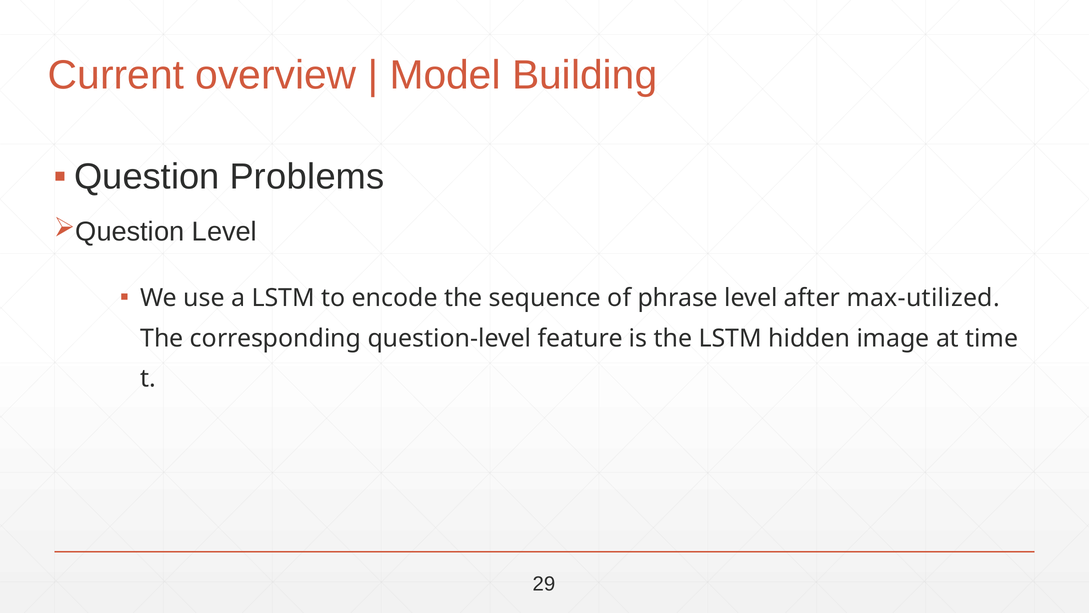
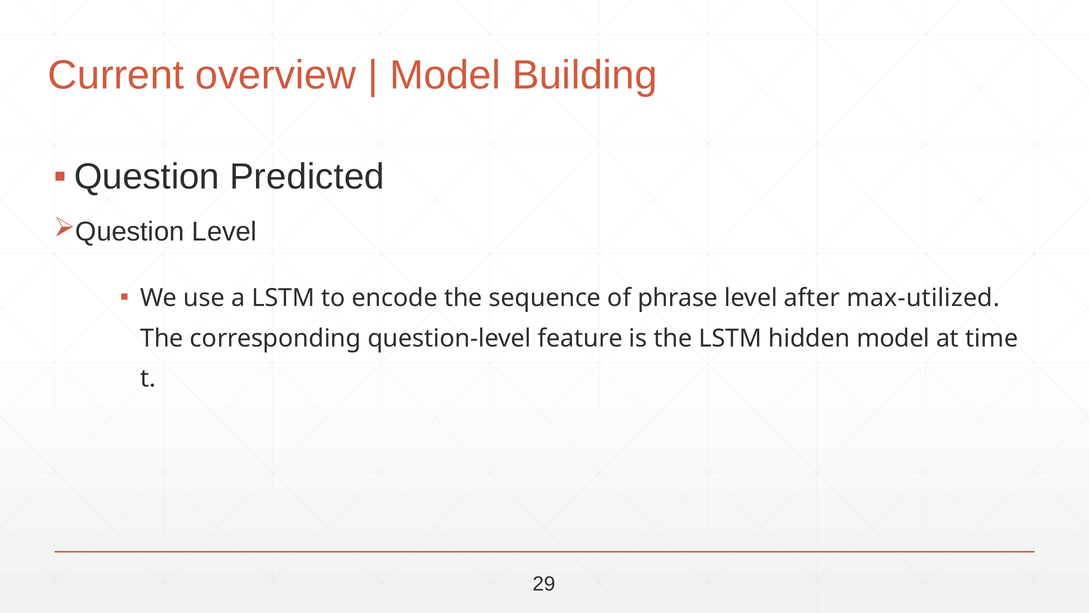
Problems: Problems -> Predicted (307, 177)
hidden image: image -> model (893, 338)
